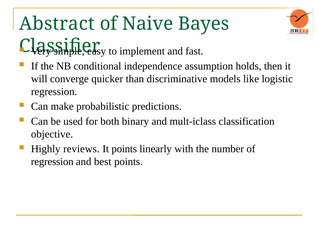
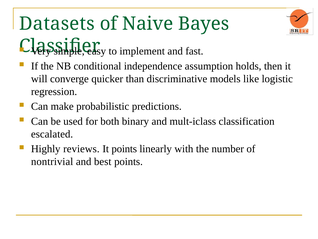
Abstract: Abstract -> Datasets (57, 24)
objective: objective -> escalated (52, 134)
regression: regression -> nontrivial (52, 161)
